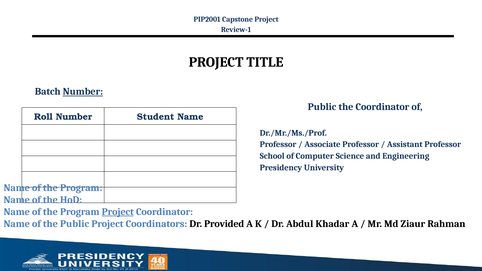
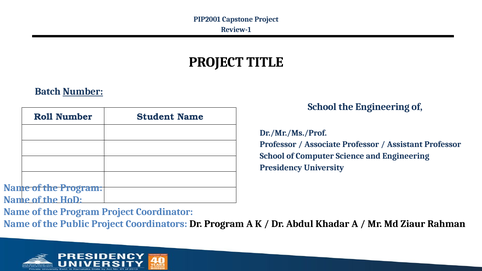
Public: Public -> School (322, 107)
the Coordinator: Coordinator -> Engineering (382, 107)
Project underline: present -> none (118, 212)
Dr Provided: Provided -> Program (224, 224)
